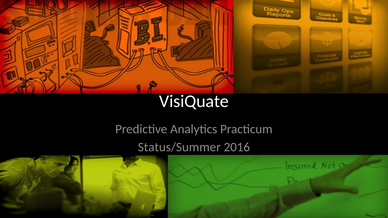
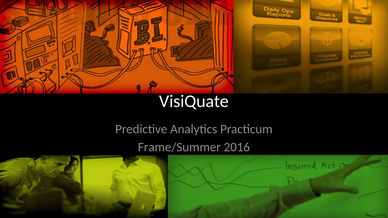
Status/Summer: Status/Summer -> Frame/Summer (179, 147)
